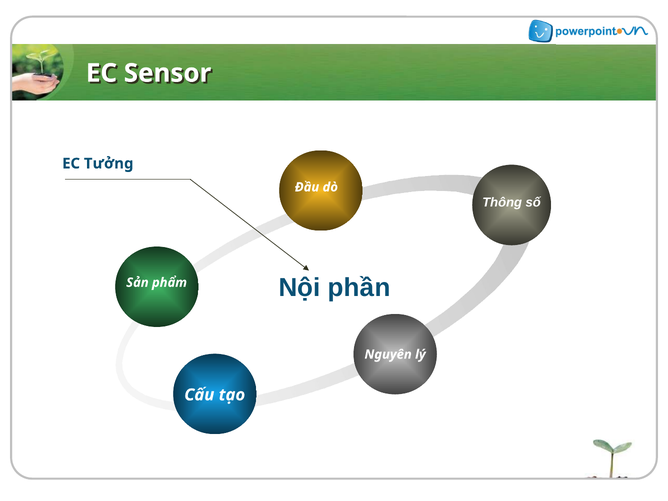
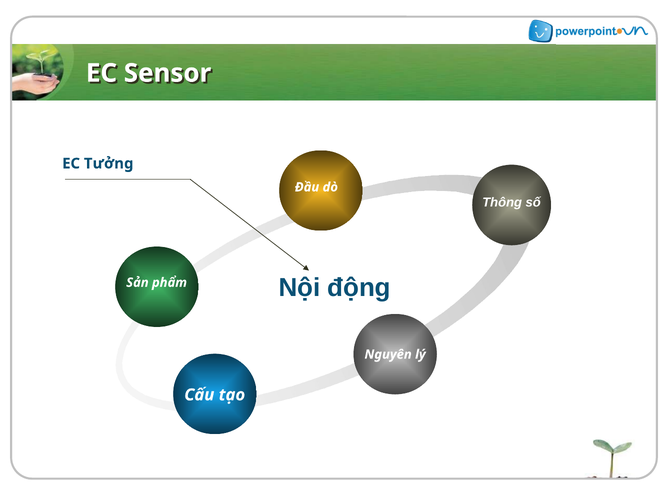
phần: phần -> động (359, 288)
